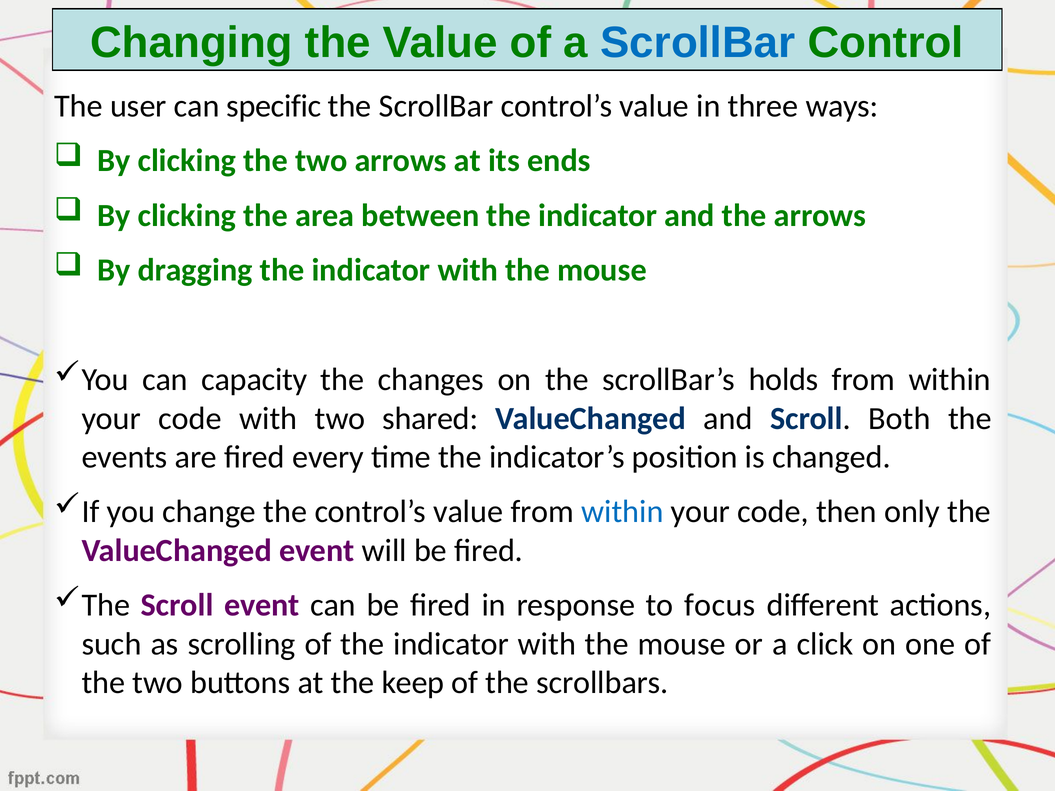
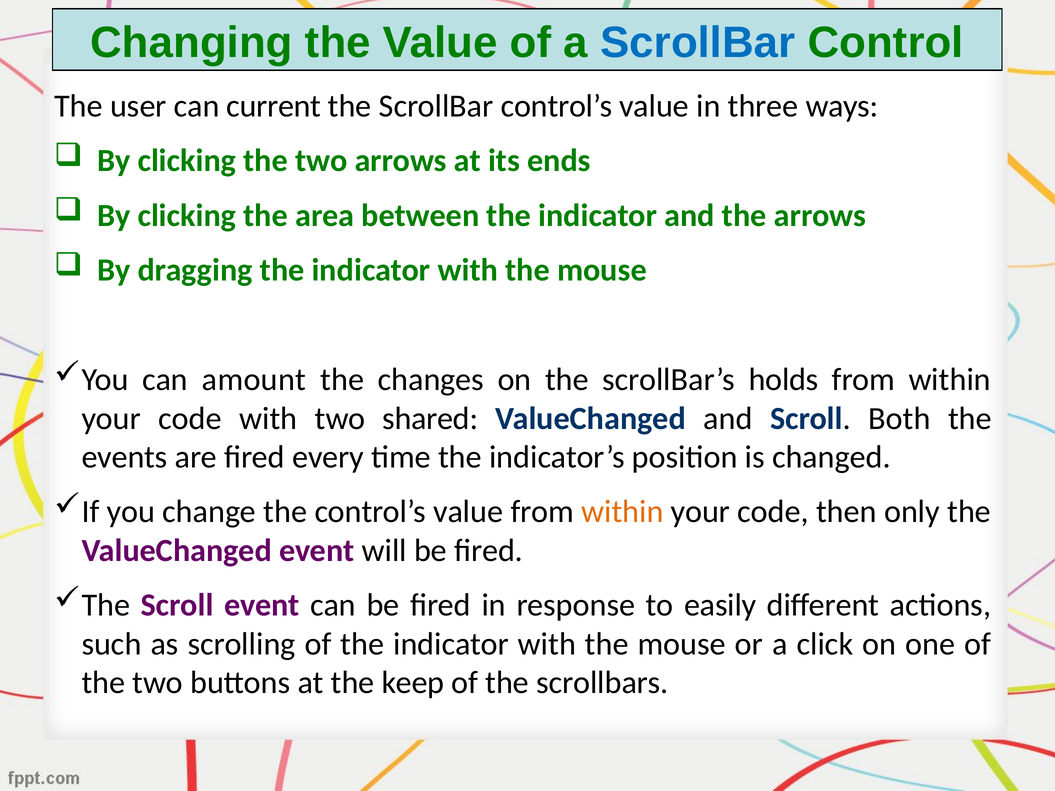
specific: specific -> current (274, 106)
capacity: capacity -> amount (254, 380)
within colour: blue -> orange (622, 512)
focus: focus -> easily (720, 605)
